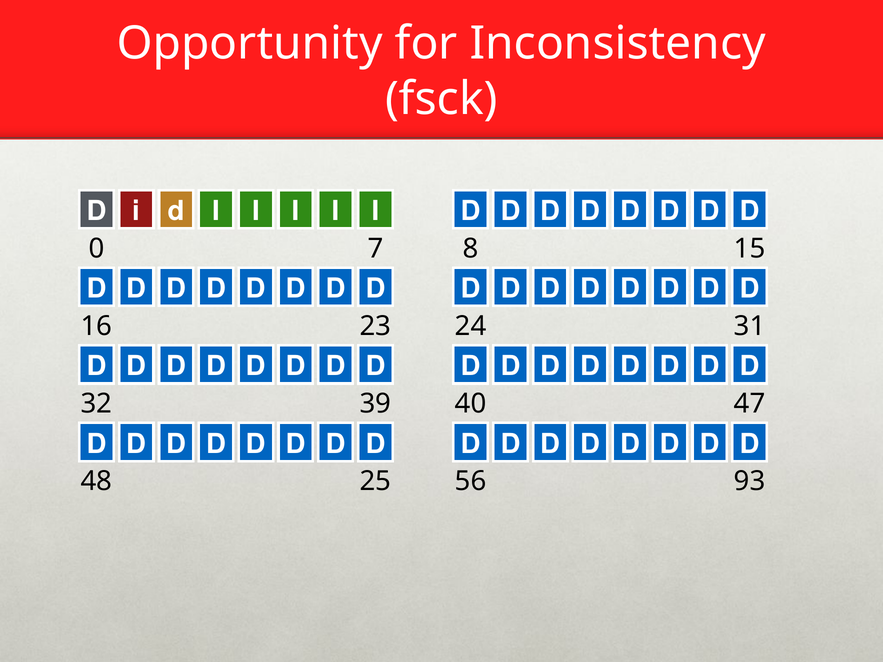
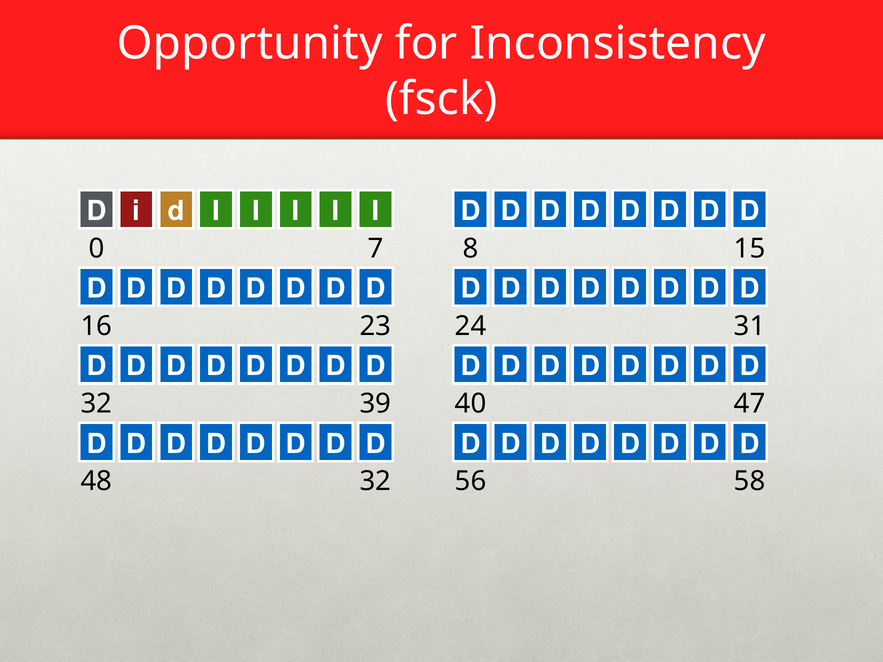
48 25: 25 -> 32 (375, 481)
93: 93 -> 58 (750, 481)
